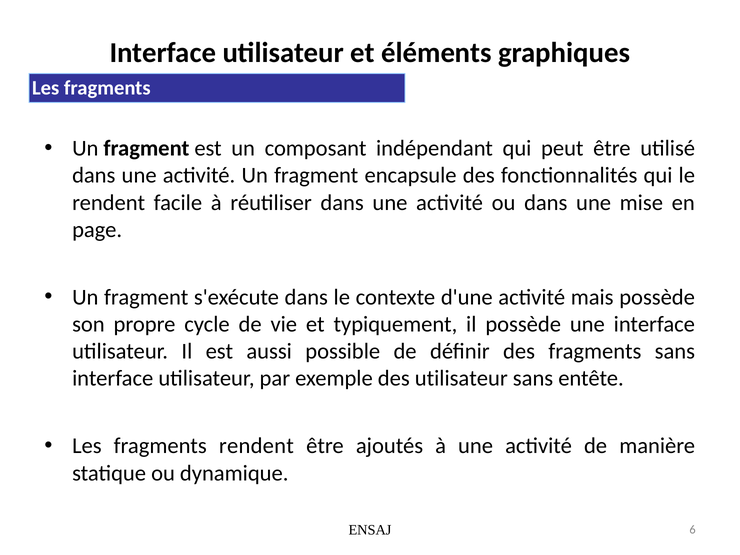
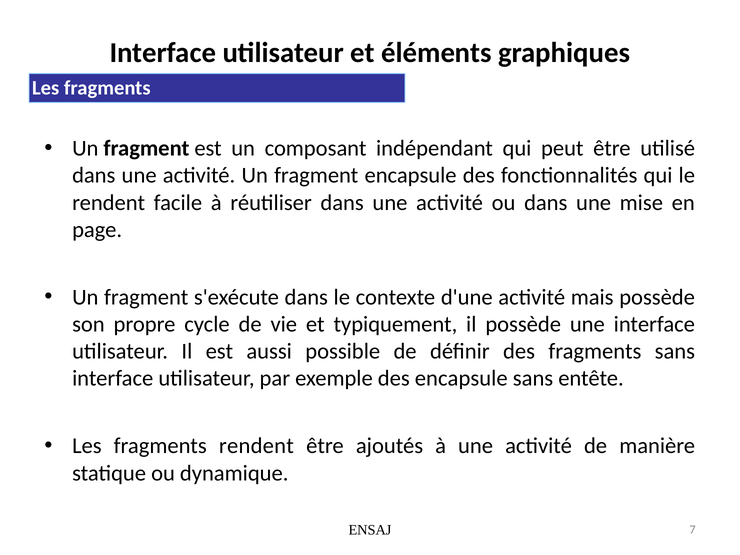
des utilisateur: utilisateur -> encapsule (461, 379)
6: 6 -> 7 (693, 530)
